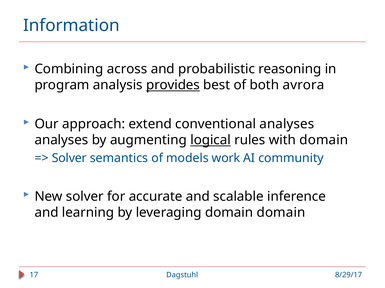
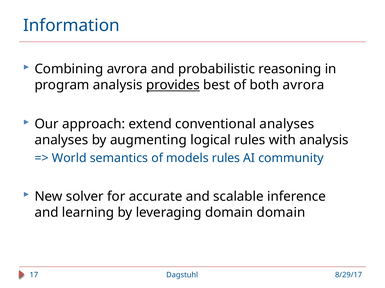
Combining across: across -> avrora (127, 69)
logical underline: present -> none (211, 140)
with domain: domain -> analysis (324, 140)
Solver: Solver -> World (69, 158)
models work: work -> rules (226, 158)
